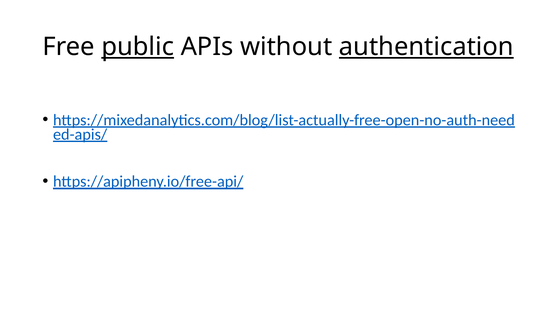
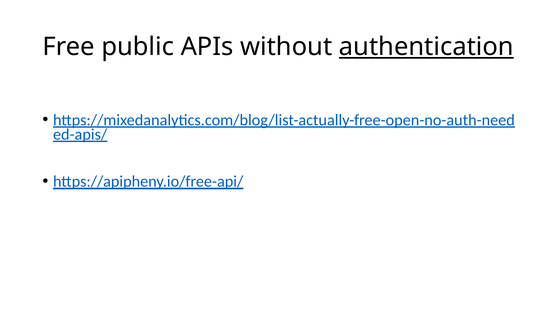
public underline: present -> none (138, 47)
